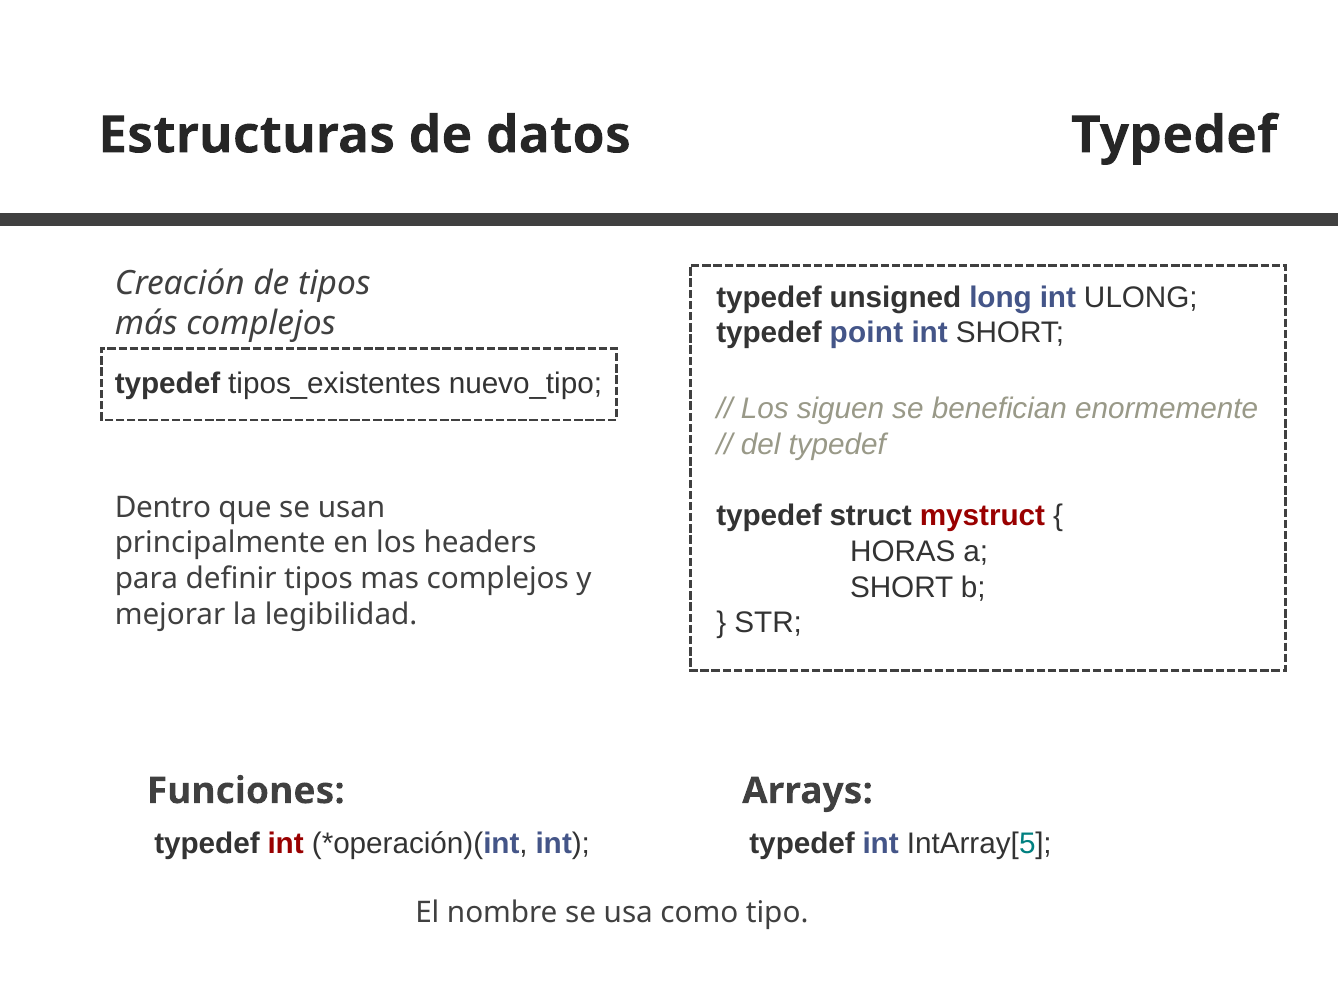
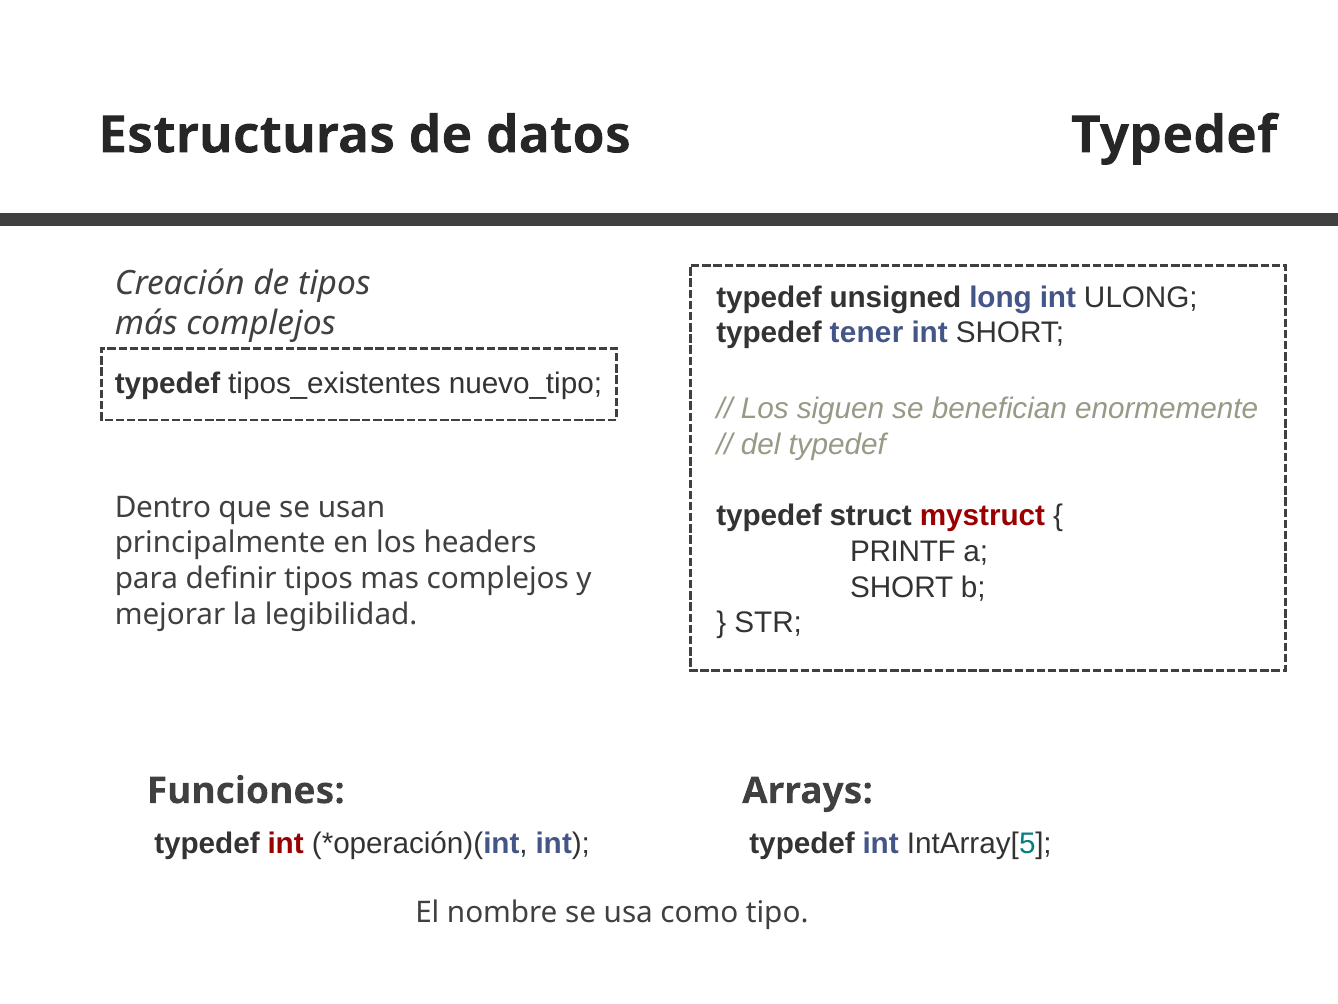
point: point -> tener (866, 333)
HORAS: HORAS -> PRINTF (903, 551)
